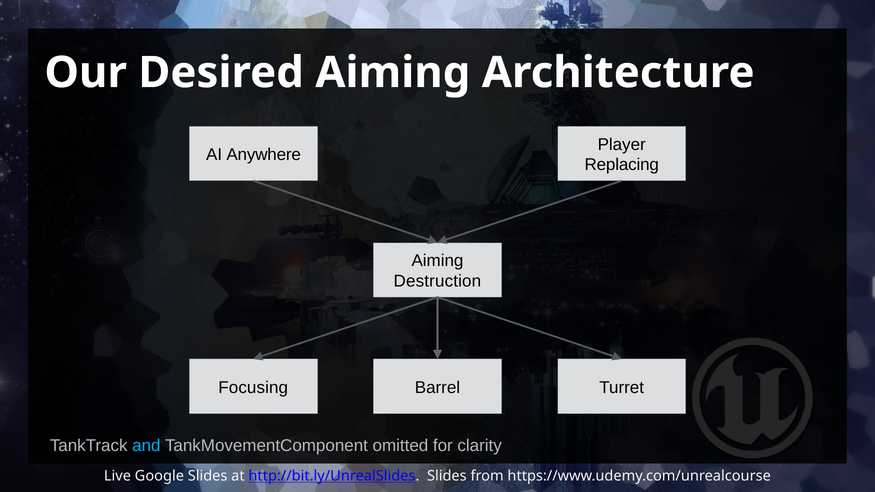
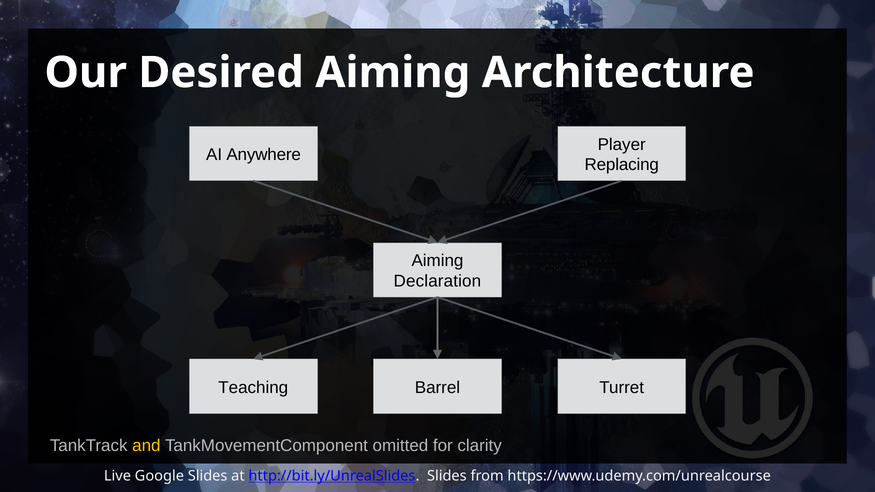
Destruction: Destruction -> Declaration (437, 281)
Focusing: Focusing -> Teaching (253, 388)
and colour: light blue -> yellow (146, 446)
